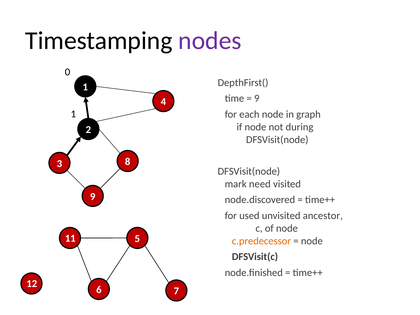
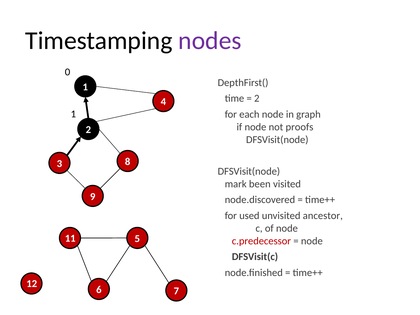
9: 9 -> 2 (257, 99)
during: during -> proofs (300, 127)
need: need -> been (260, 184)
c.predecessor colour: orange -> red (261, 241)
